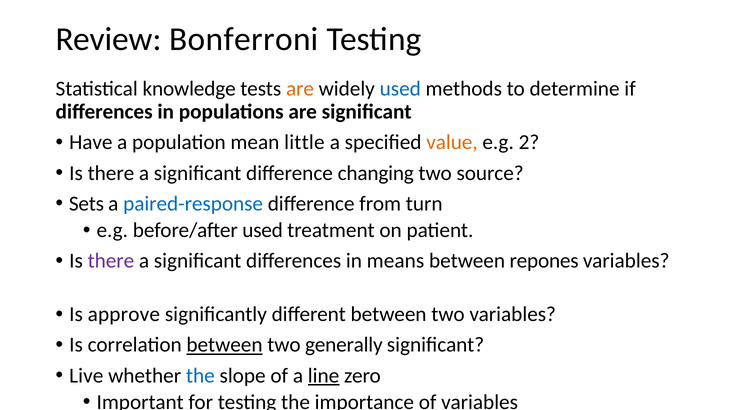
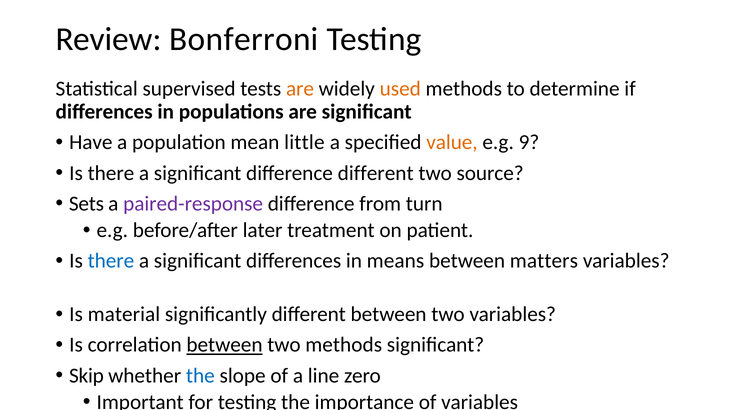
knowledge: knowledge -> supervised (189, 89)
used colour: blue -> orange (400, 89)
2: 2 -> 9 (529, 142)
difference changing: changing -> different (376, 173)
paired-response colour: blue -> purple (193, 204)
before/after used: used -> later (263, 230)
there colour: purple -> blue (111, 261)
repones: repones -> matters (544, 261)
approve: approve -> material (124, 314)
two generally: generally -> methods (344, 345)
Live: Live -> Skip (86, 376)
line underline: present -> none (324, 376)
